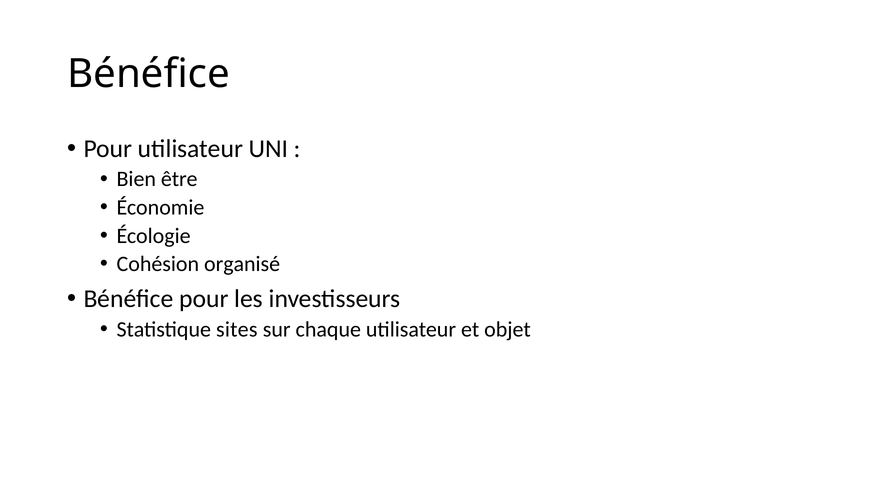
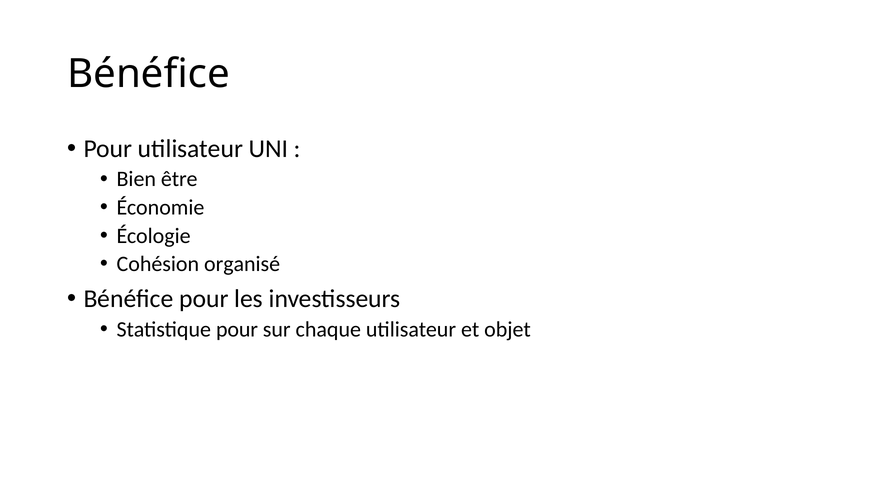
Statistique sites: sites -> pour (237, 329)
